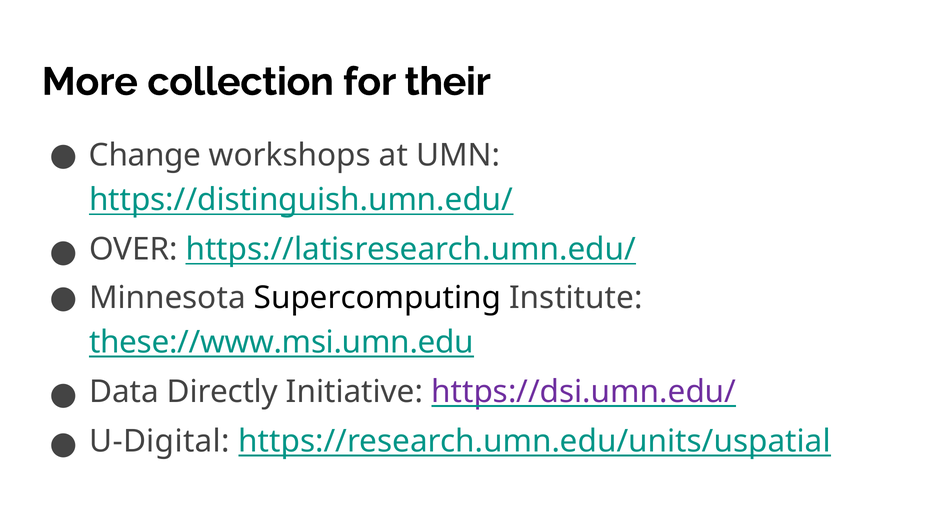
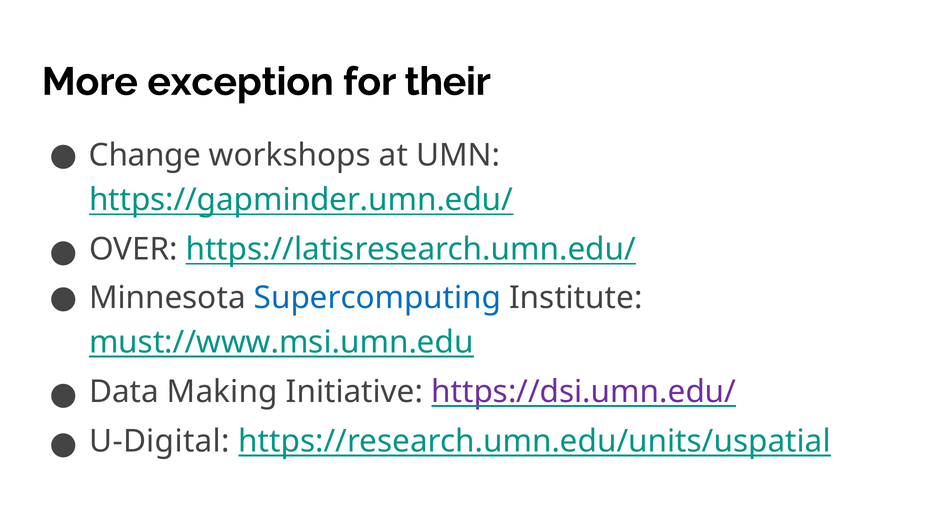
collection: collection -> exception (241, 82)
https://distinguish.umn.edu/: https://distinguish.umn.edu/ -> https://gapminder.umn.edu/ (301, 200)
Supercomputing colour: black -> blue (378, 298)
these://www.msi.umn.edu: these://www.msi.umn.edu -> must://www.msi.umn.edu (281, 342)
Directly: Directly -> Making (222, 392)
